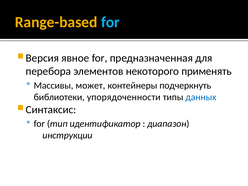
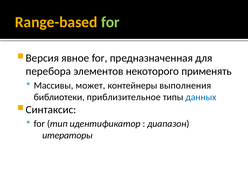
for colour: light blue -> light green (110, 22)
подчеркнуть: подчеркнуть -> выполнения (185, 85)
упорядоченности: упорядоченности -> приблизительное (124, 97)
инструкции: инструкции -> итераторы (67, 135)
